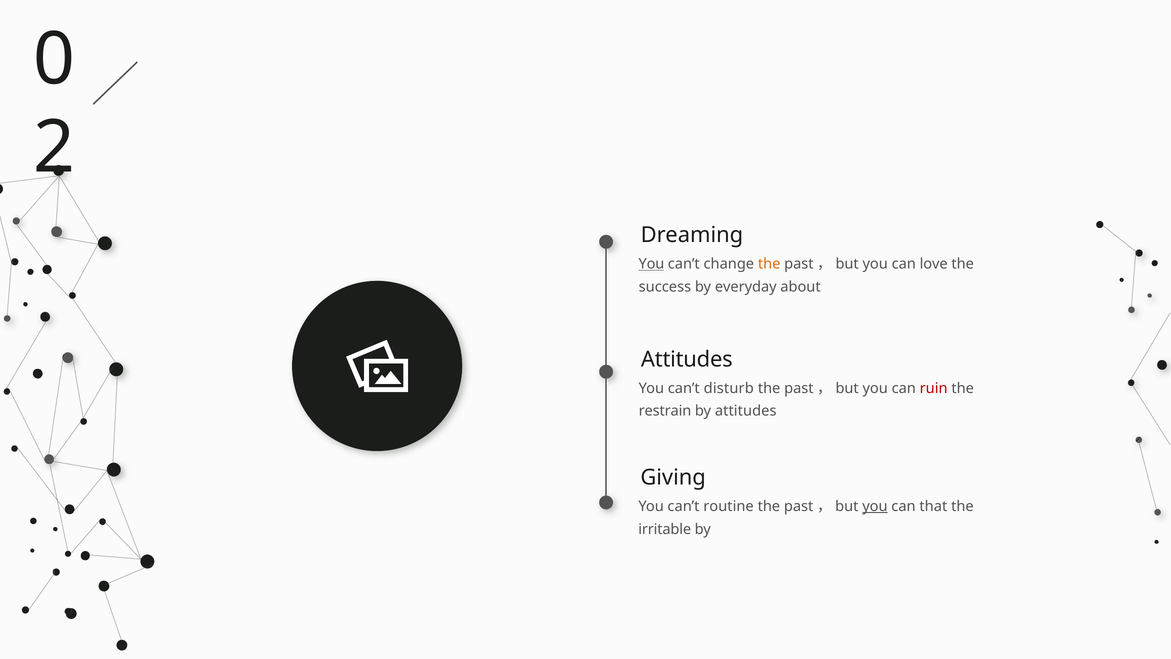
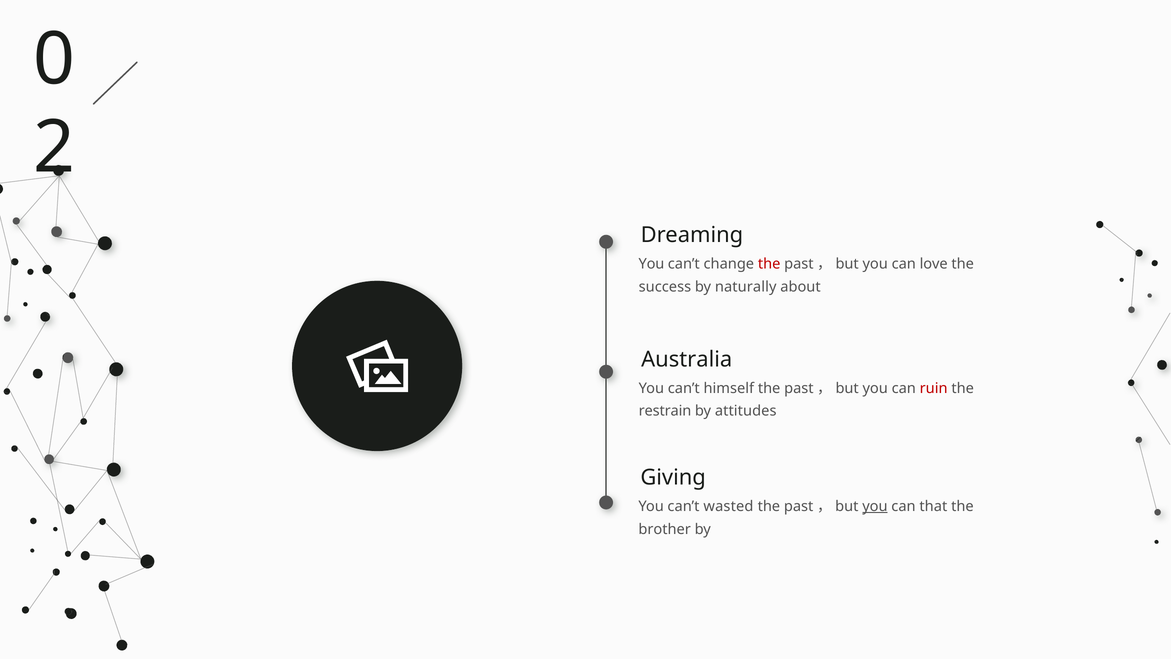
You underline: present -> none (651, 264)
the colour: orange -> red (769, 264)
everyday: everyday -> naturally (746, 287)
Attitudes: Attitudes -> Australia (687, 359)
disturb: disturb -> himself (729, 388)
routine: routine -> wasted (728, 506)
irritable: irritable -> brother (665, 529)
